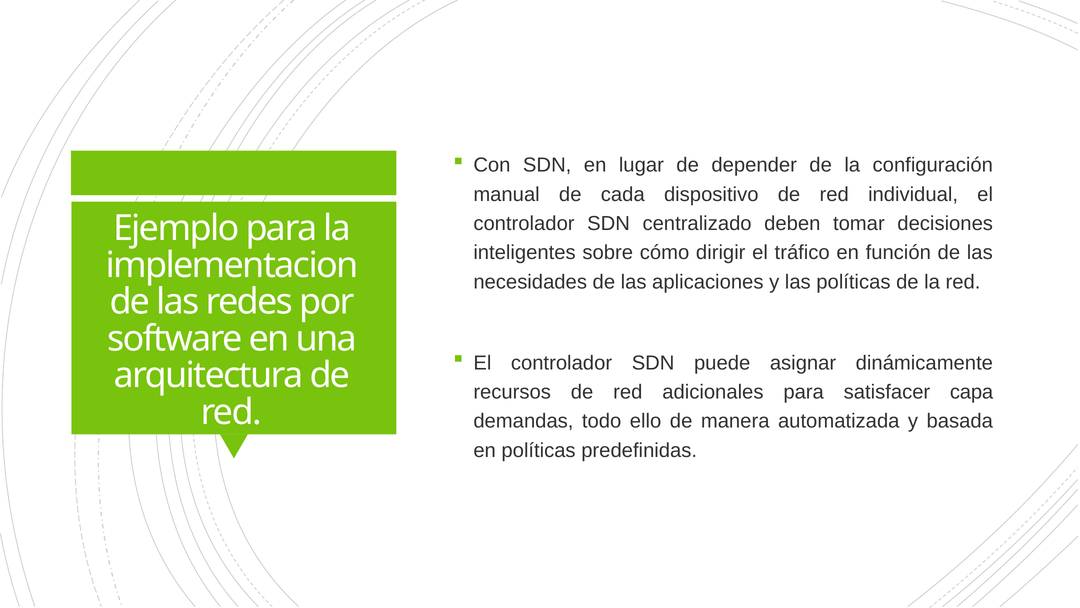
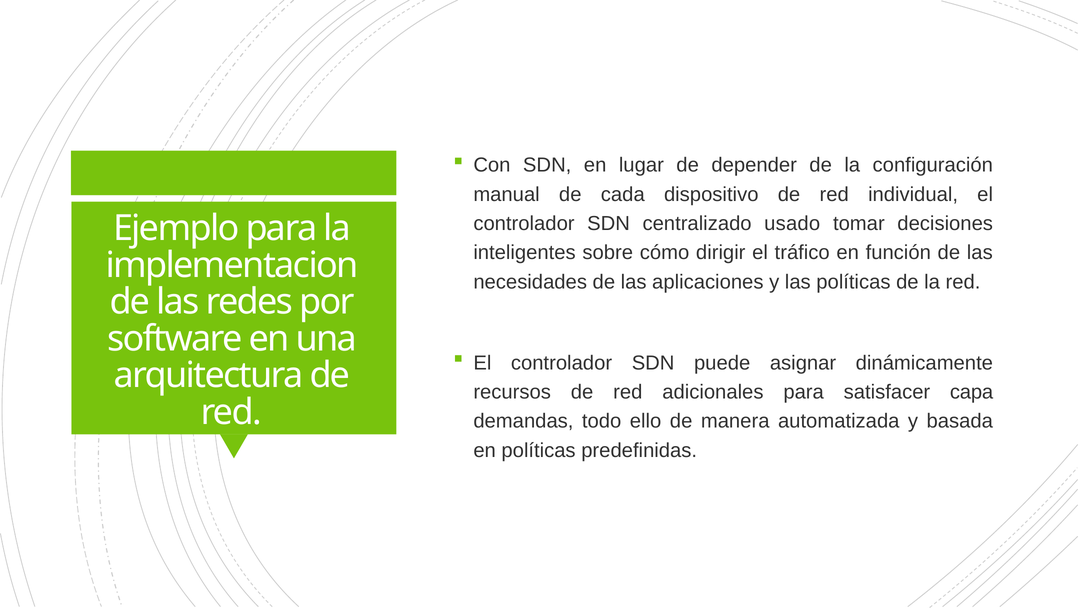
deben: deben -> usado (792, 223)
